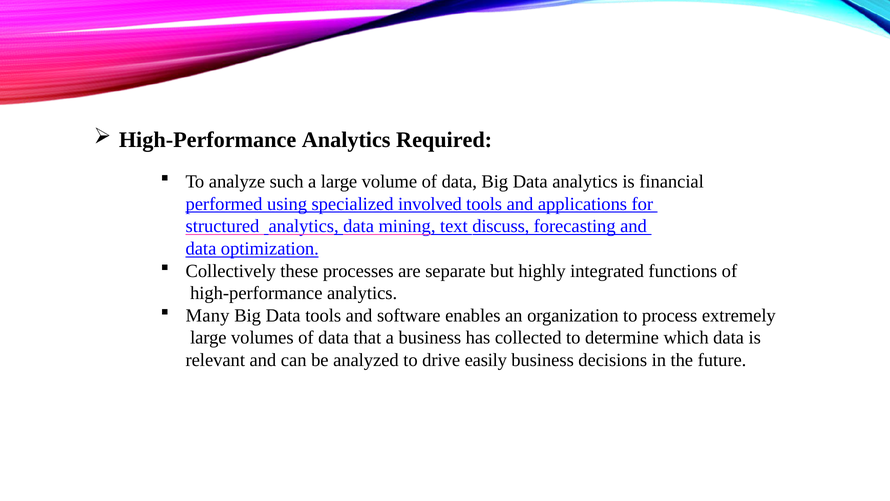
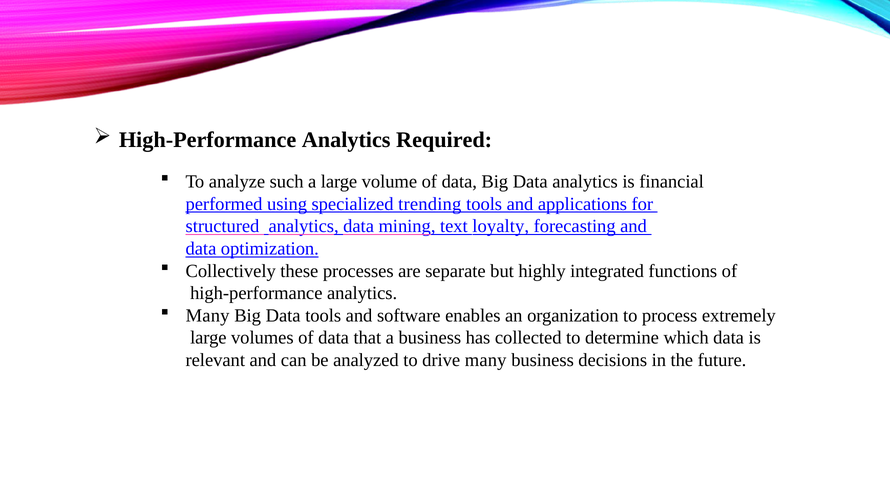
involved: involved -> trending (430, 204)
discuss: discuss -> loyalty (501, 226)
drive easily: easily -> many (486, 360)
